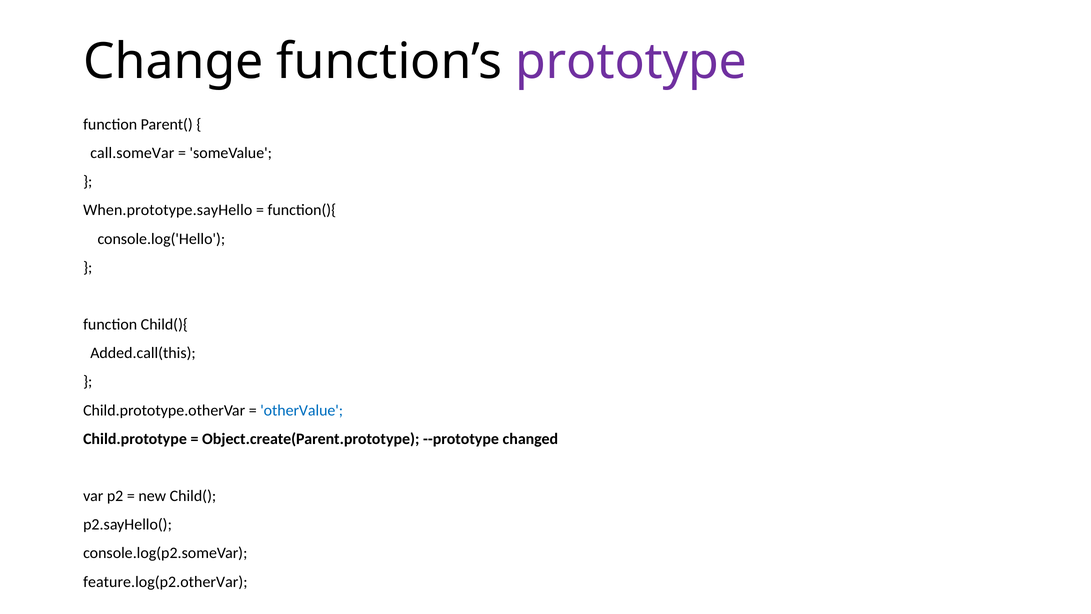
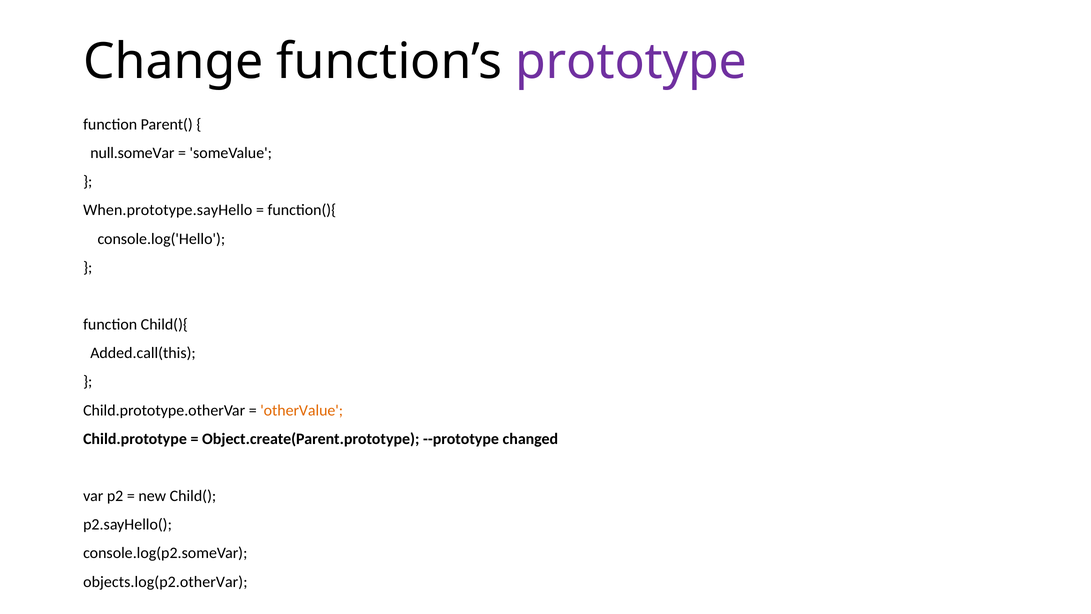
call.someVar: call.someVar -> null.someVar (132, 153)
otherValue colour: blue -> orange (302, 410)
feature.log(p2.otherVar: feature.log(p2.otherVar -> objects.log(p2.otherVar (165, 581)
